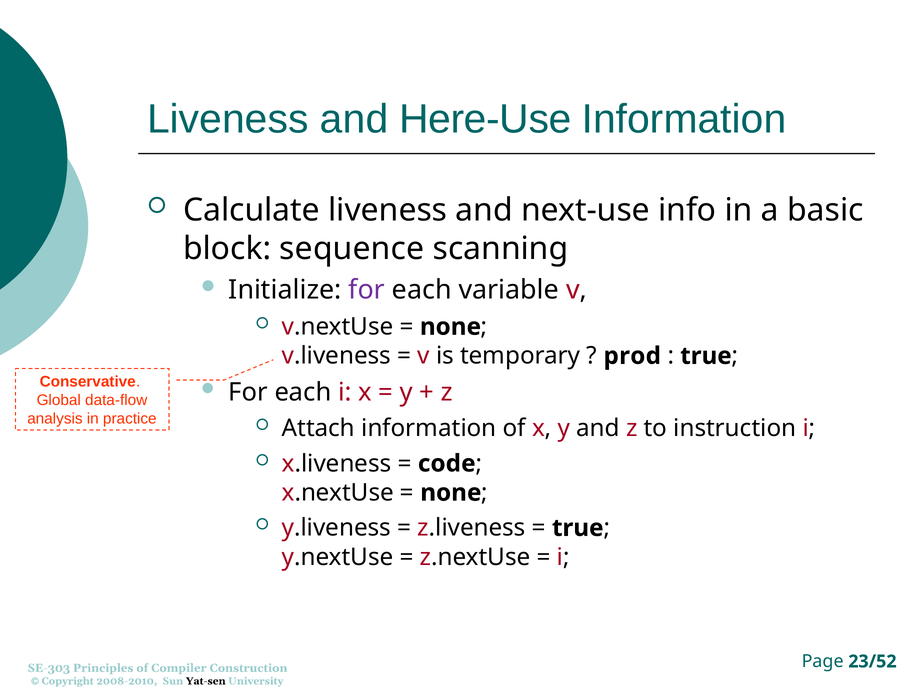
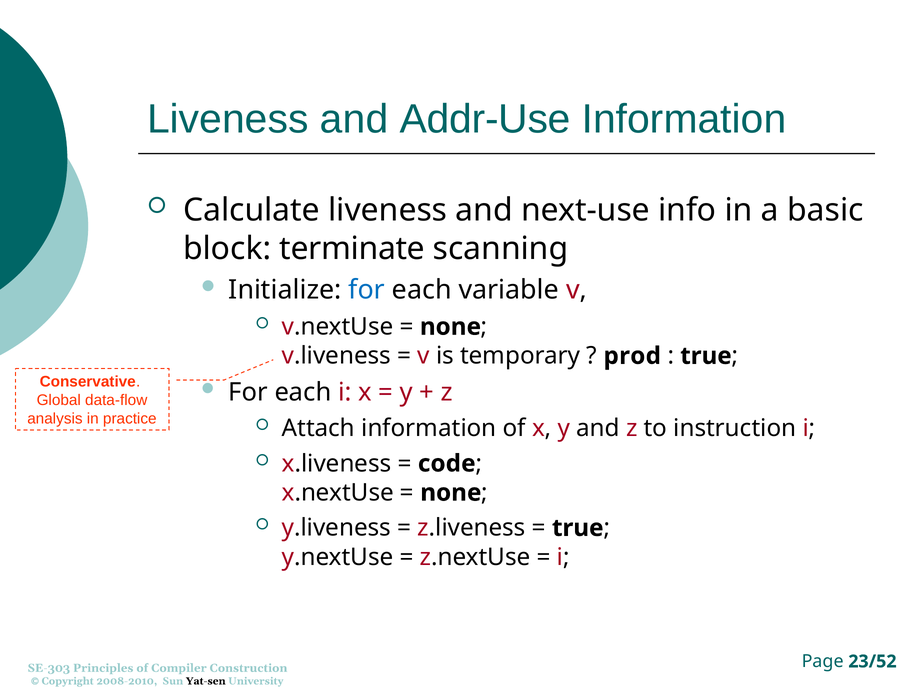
Here-Use: Here-Use -> Addr-Use (485, 119)
sequence: sequence -> terminate (352, 248)
for colour: purple -> blue (367, 290)
